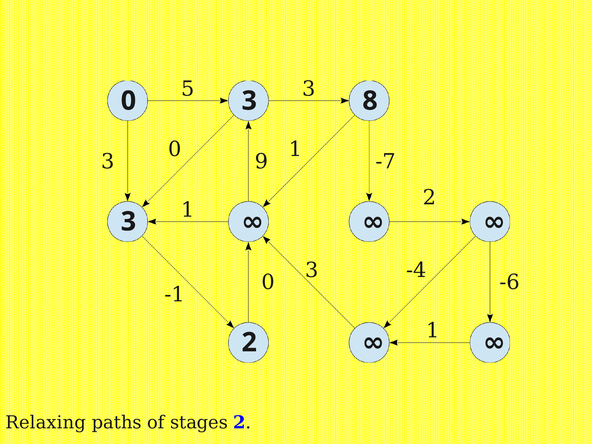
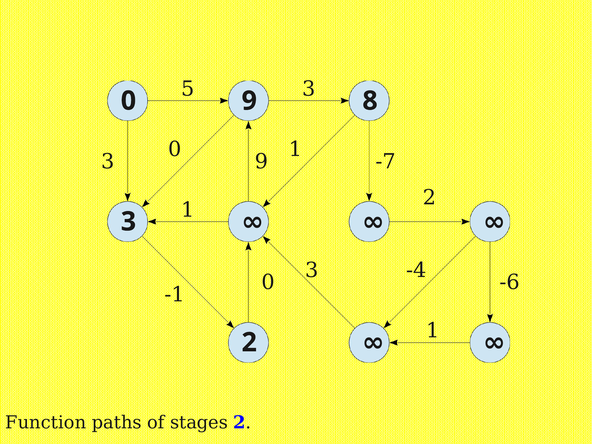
0 3: 3 -> 9 (249, 101)
Relaxing: Relaxing -> Function (46, 423)
